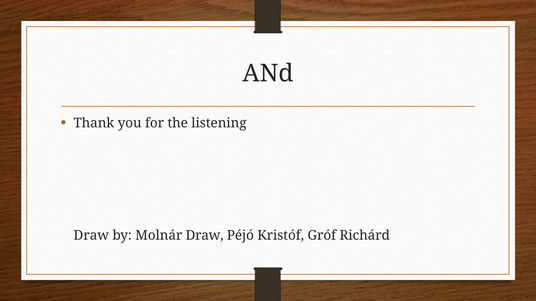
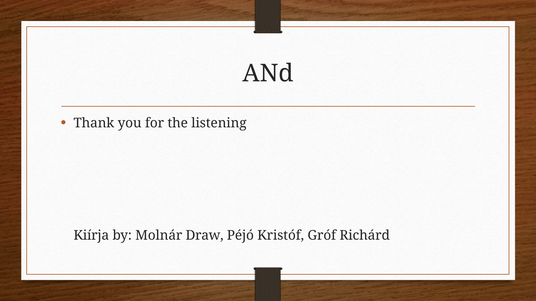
Draw: Draw -> Kiírja (91, 236)
